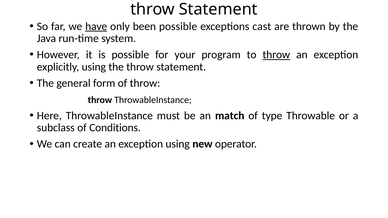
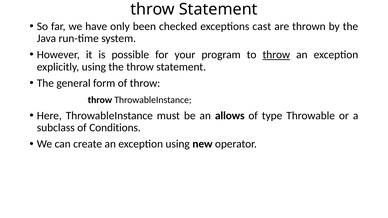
have underline: present -> none (96, 26)
been possible: possible -> checked (178, 26)
match: match -> allows (230, 116)
